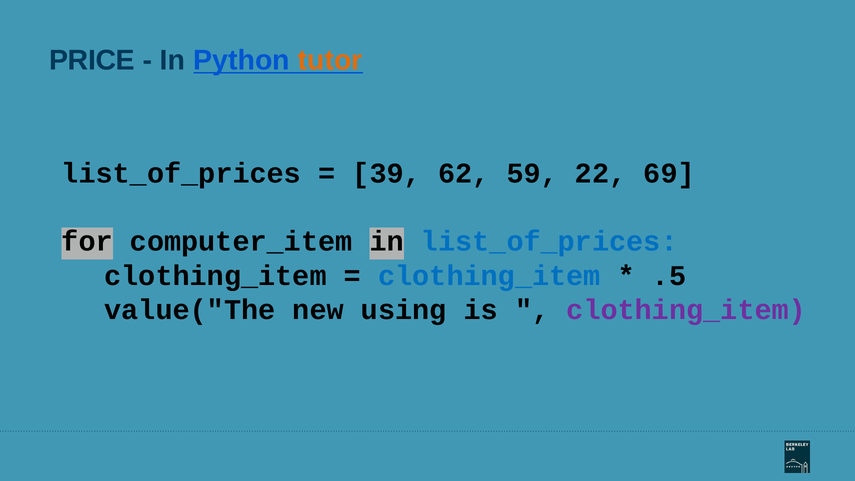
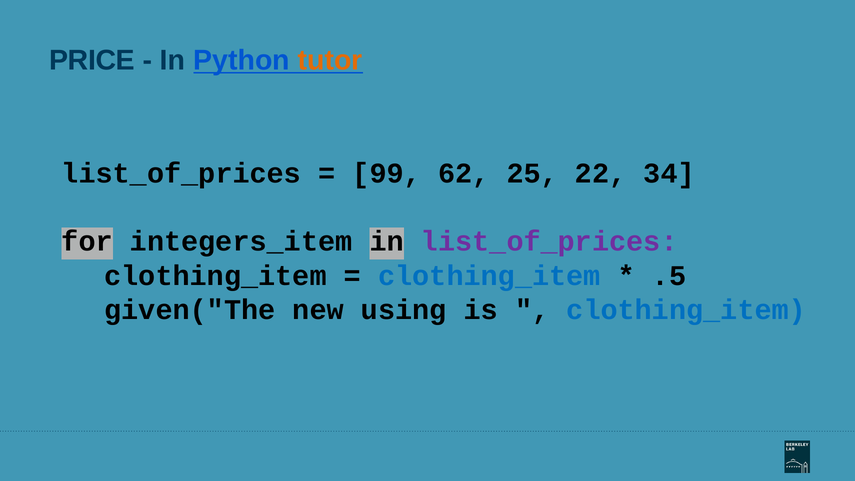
39: 39 -> 99 (387, 173)
59: 59 -> 25 (532, 173)
69: 69 -> 34 (669, 173)
computer_item: computer_item -> integers_item (241, 242)
list_of_prices colour: blue -> purple (549, 242)
value("The: value("The -> given("The (190, 310)
clothing_item colour: purple -> blue (686, 310)
